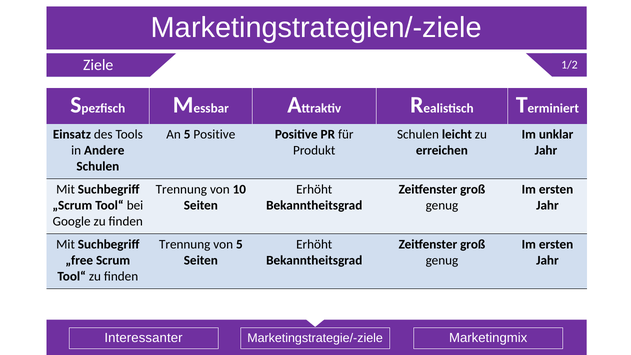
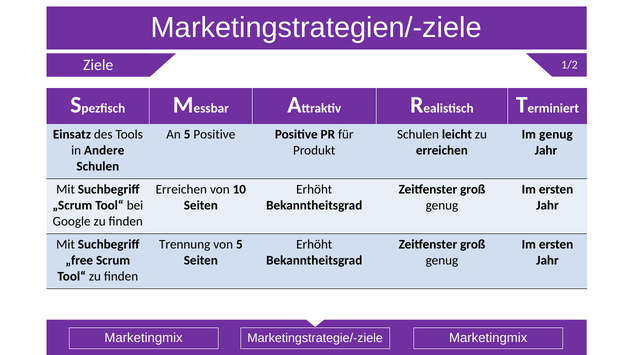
Im unklar: unklar -> genug (556, 134)
Trennung: Trennung -> Erreichen (181, 189)
Interessanter: Interessanter -> Marketingmix (144, 338)
